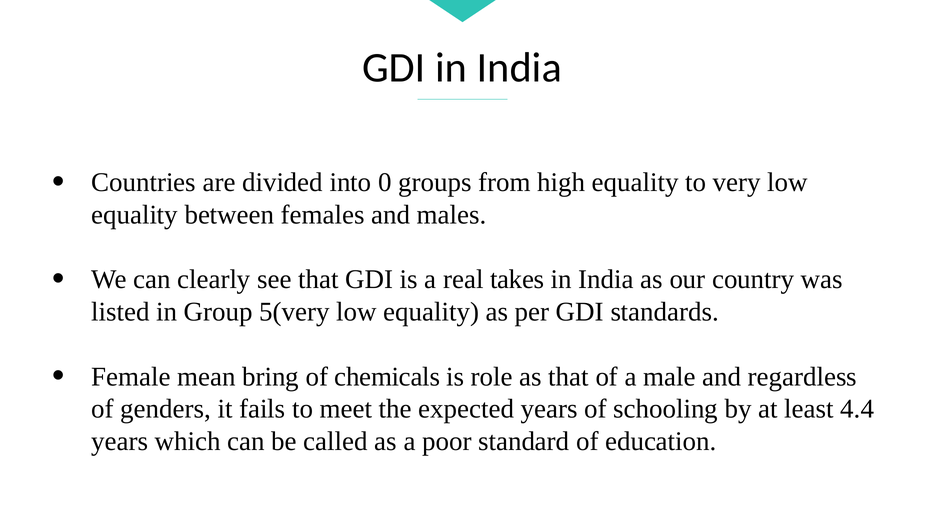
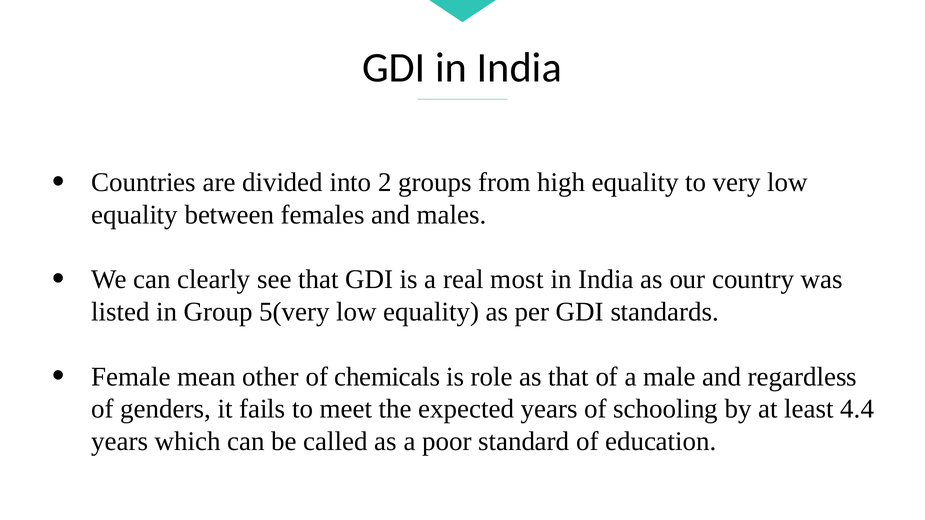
0: 0 -> 2 (385, 183)
takes: takes -> most (517, 280)
bring: bring -> other (270, 377)
